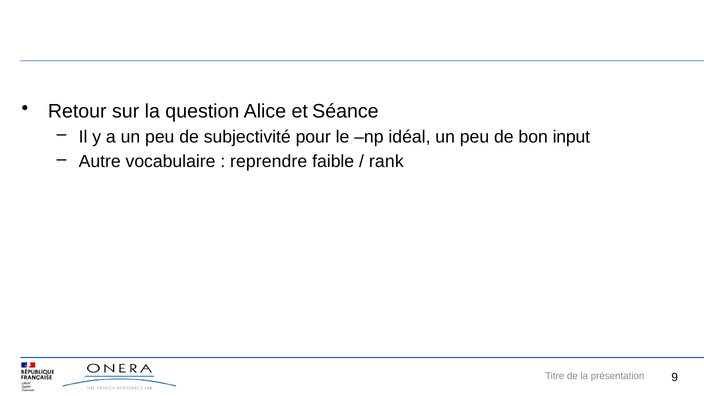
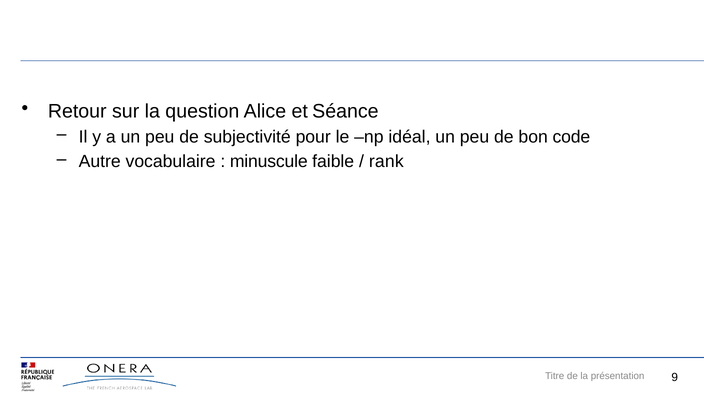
input: input -> code (571, 137)
reprendre: reprendre -> minuscule (269, 162)
